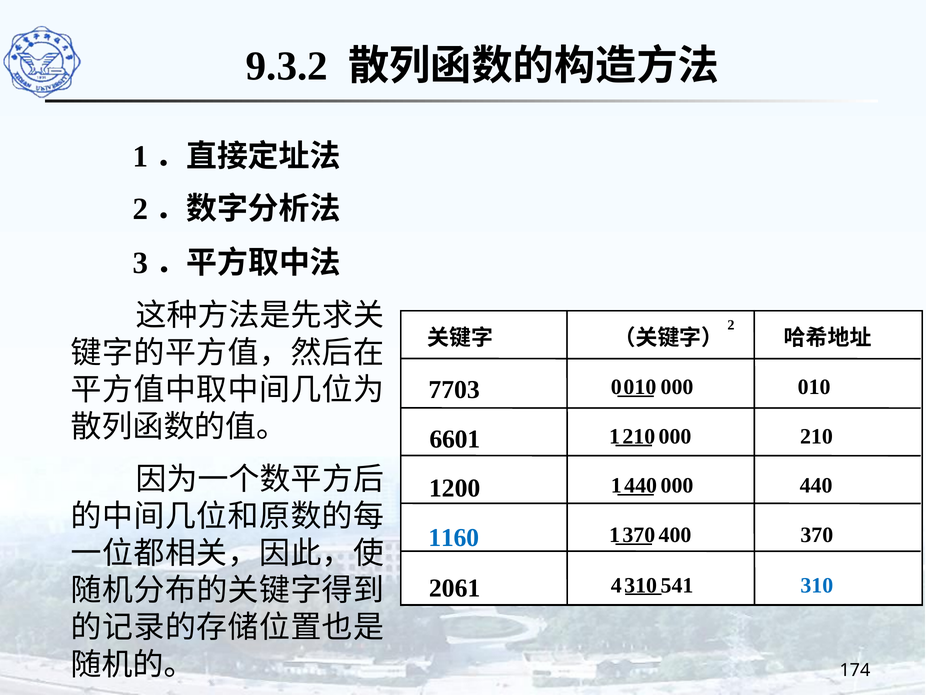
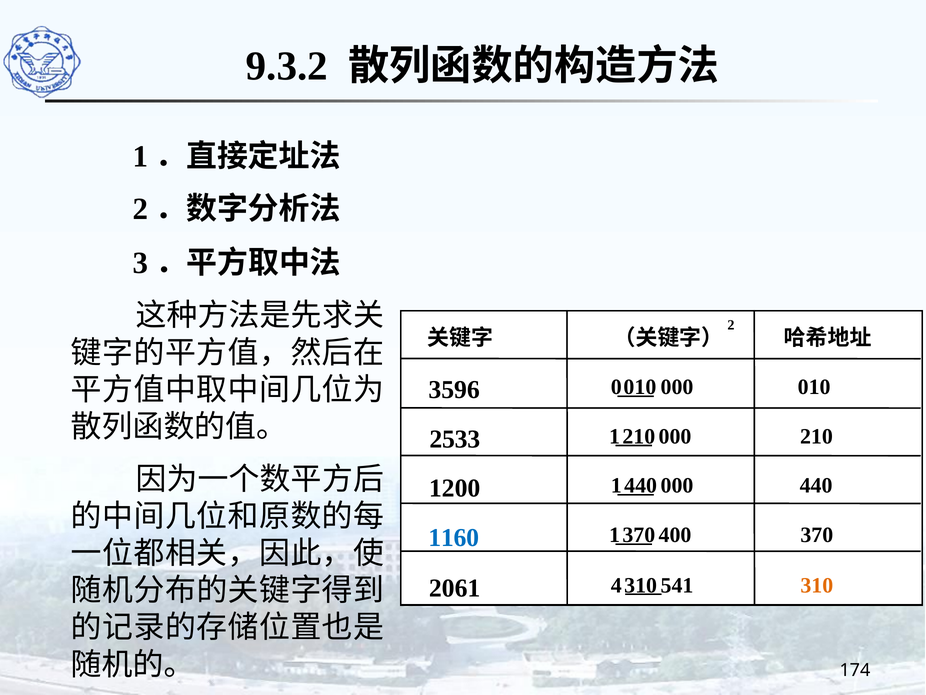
7703: 7703 -> 3596 (454, 390)
6601: 6601 -> 2533 (455, 439)
310 colour: blue -> orange (817, 585)
